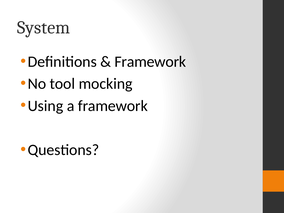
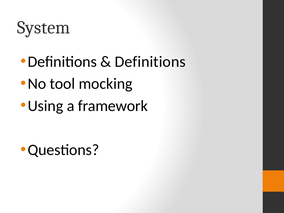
Framework: Framework -> Definitions (150, 62)
